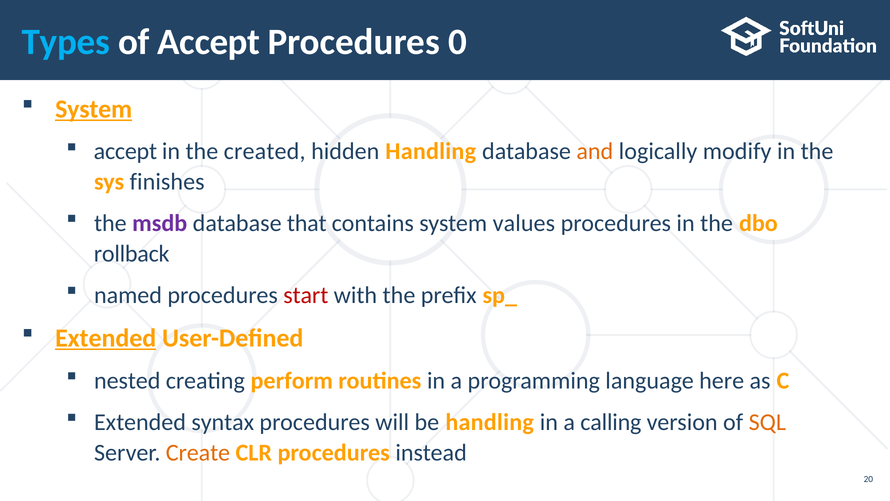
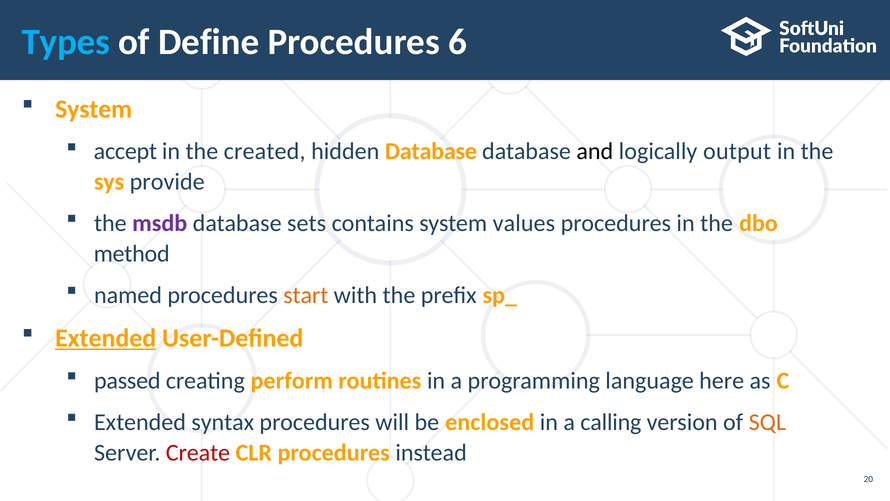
of Accept: Accept -> Define (209, 42)
0: 0 -> 6 (458, 42)
System underline: present -> none (94, 109)
hidden Handling: Handling -> Database (431, 151)
and colour: orange -> black (595, 151)
modify: modify -> output (737, 151)
finishes: finishes -> provide (167, 182)
that: that -> sets (307, 223)
rollback: rollback -> method (132, 254)
start colour: red -> orange (306, 295)
nested: nested -> passed (127, 380)
be handling: handling -> enclosed (490, 422)
Create colour: orange -> red (198, 452)
